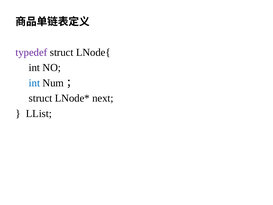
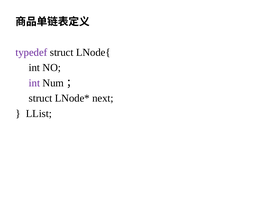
int colour: blue -> purple (34, 83)
